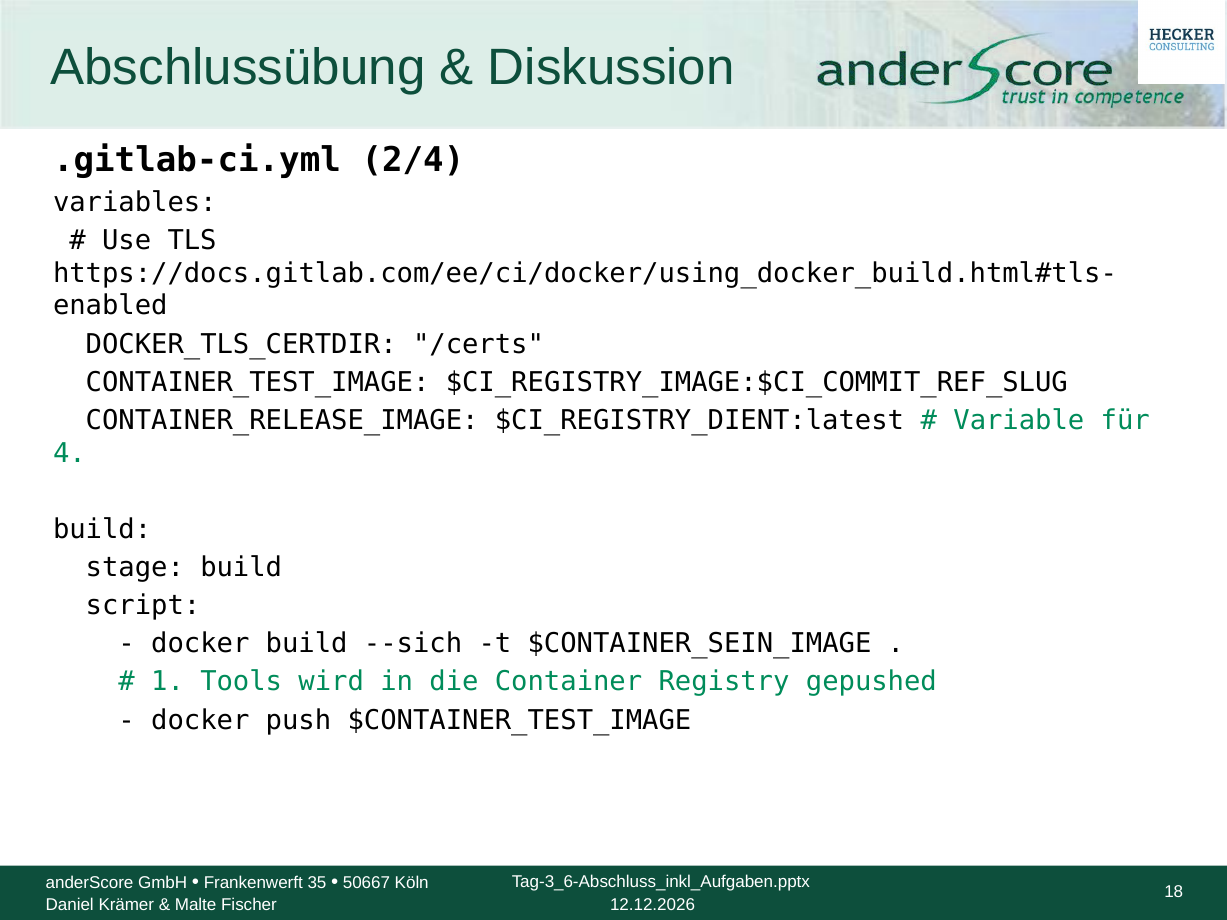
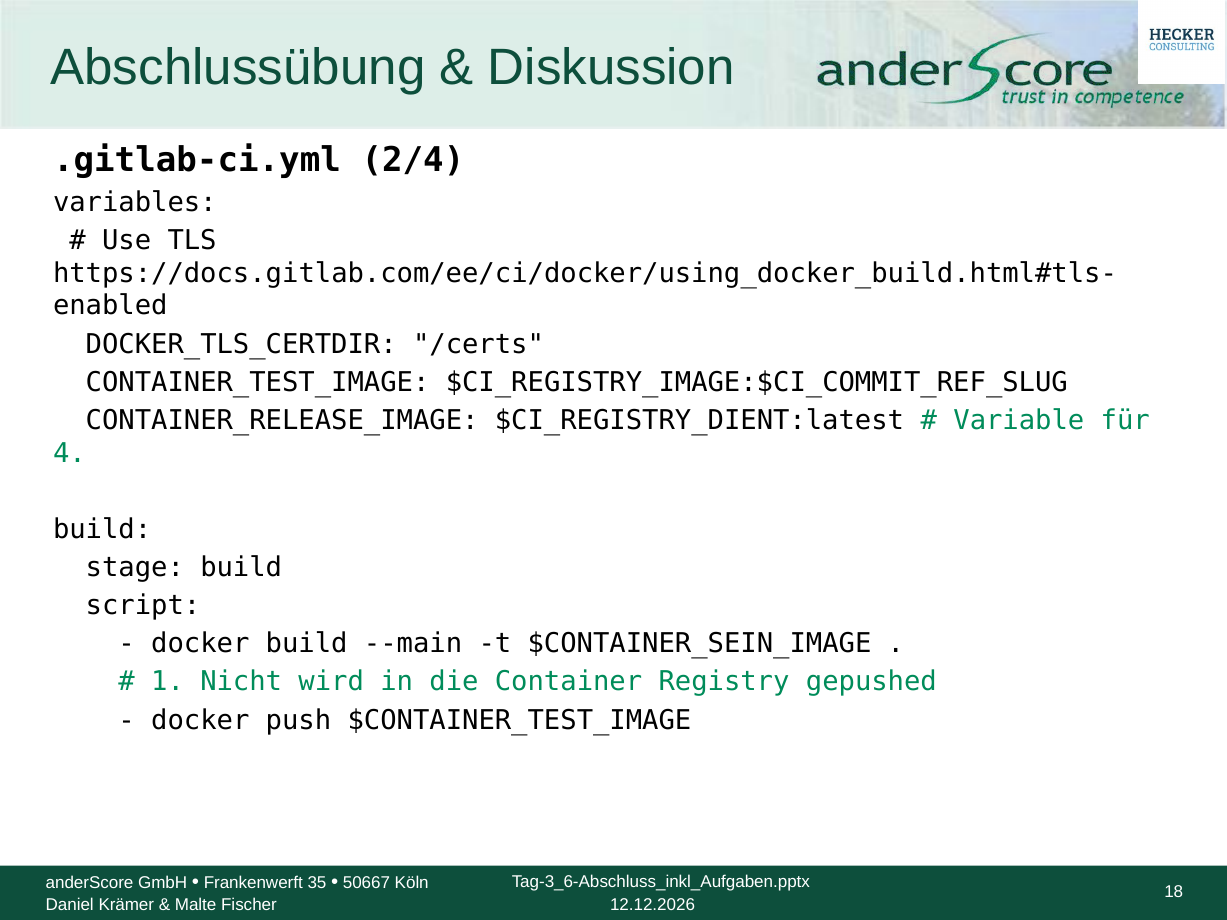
--sich: --sich -> --main (413, 644)
Tools: Tools -> Nicht (241, 682)
